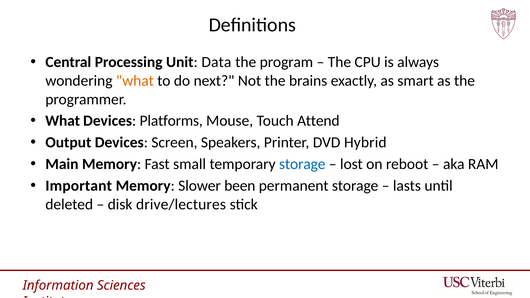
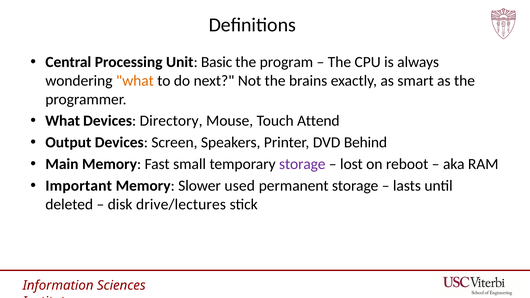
Data: Data -> Basic (217, 62)
Platforms: Platforms -> Directory (171, 121)
Hybrid: Hybrid -> Behind (365, 143)
storage colour: blue -> purple (302, 164)
been: been -> used (240, 186)
